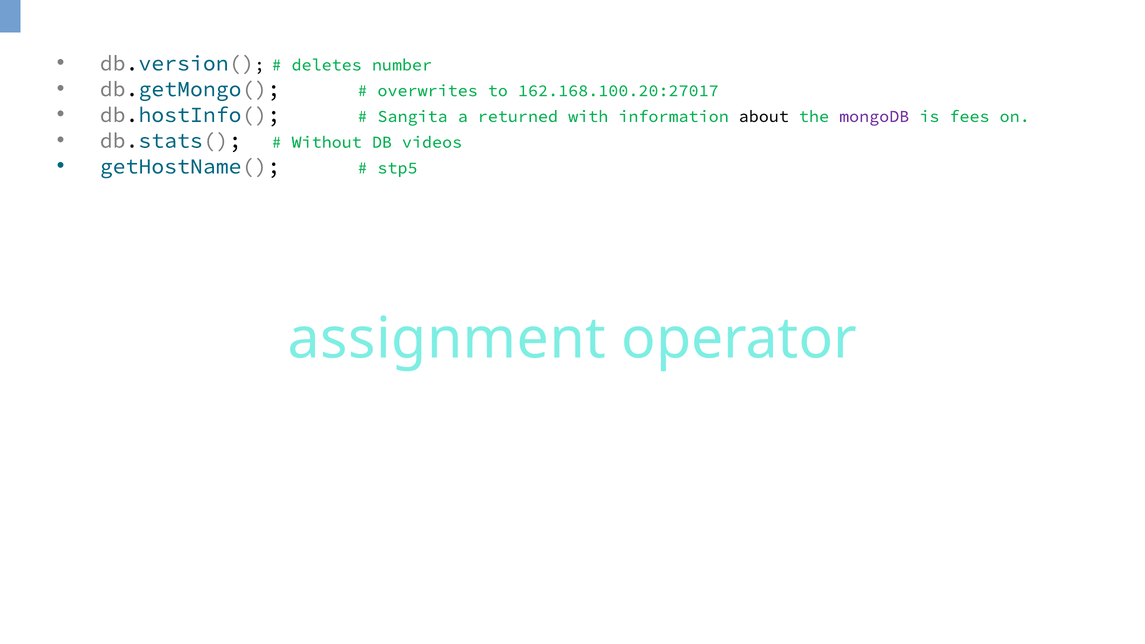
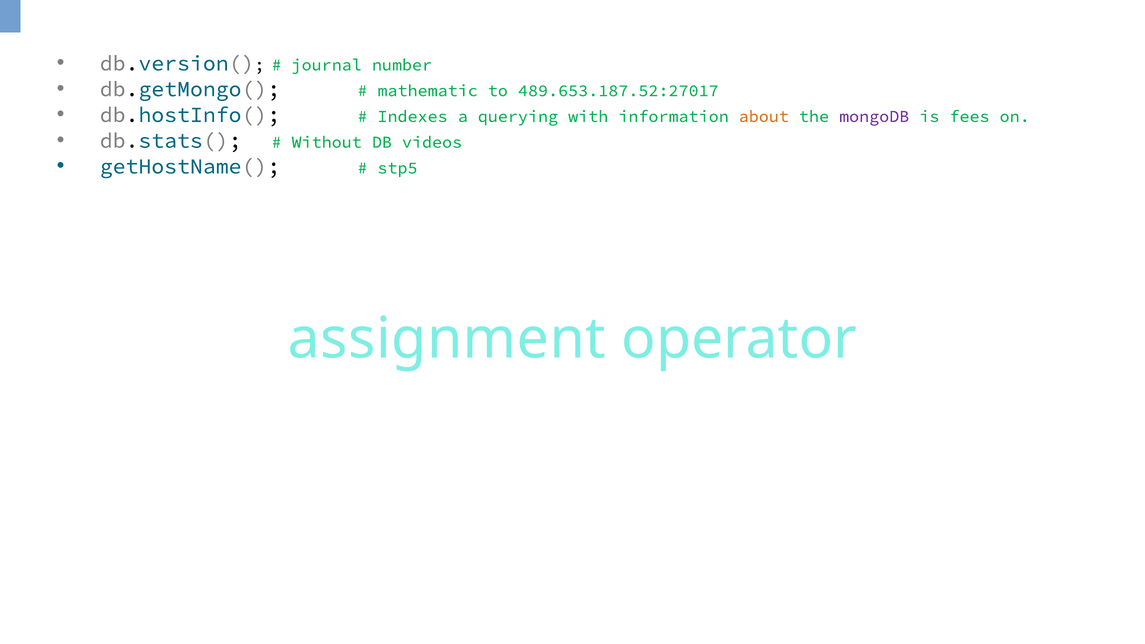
deletes: deletes -> journal (327, 65)
overwrites: overwrites -> mathematic (428, 91)
162.168.100.20:27017: 162.168.100.20:27017 -> 489.653.187.52:27017 (618, 91)
Sangita: Sangita -> Indexes (413, 116)
returned: returned -> querying (518, 116)
about colour: black -> orange (764, 116)
